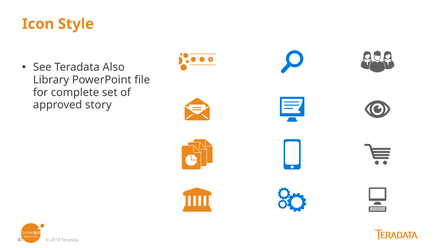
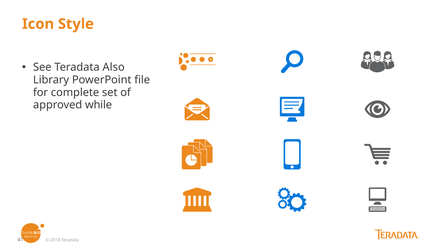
story: story -> while (99, 105)
